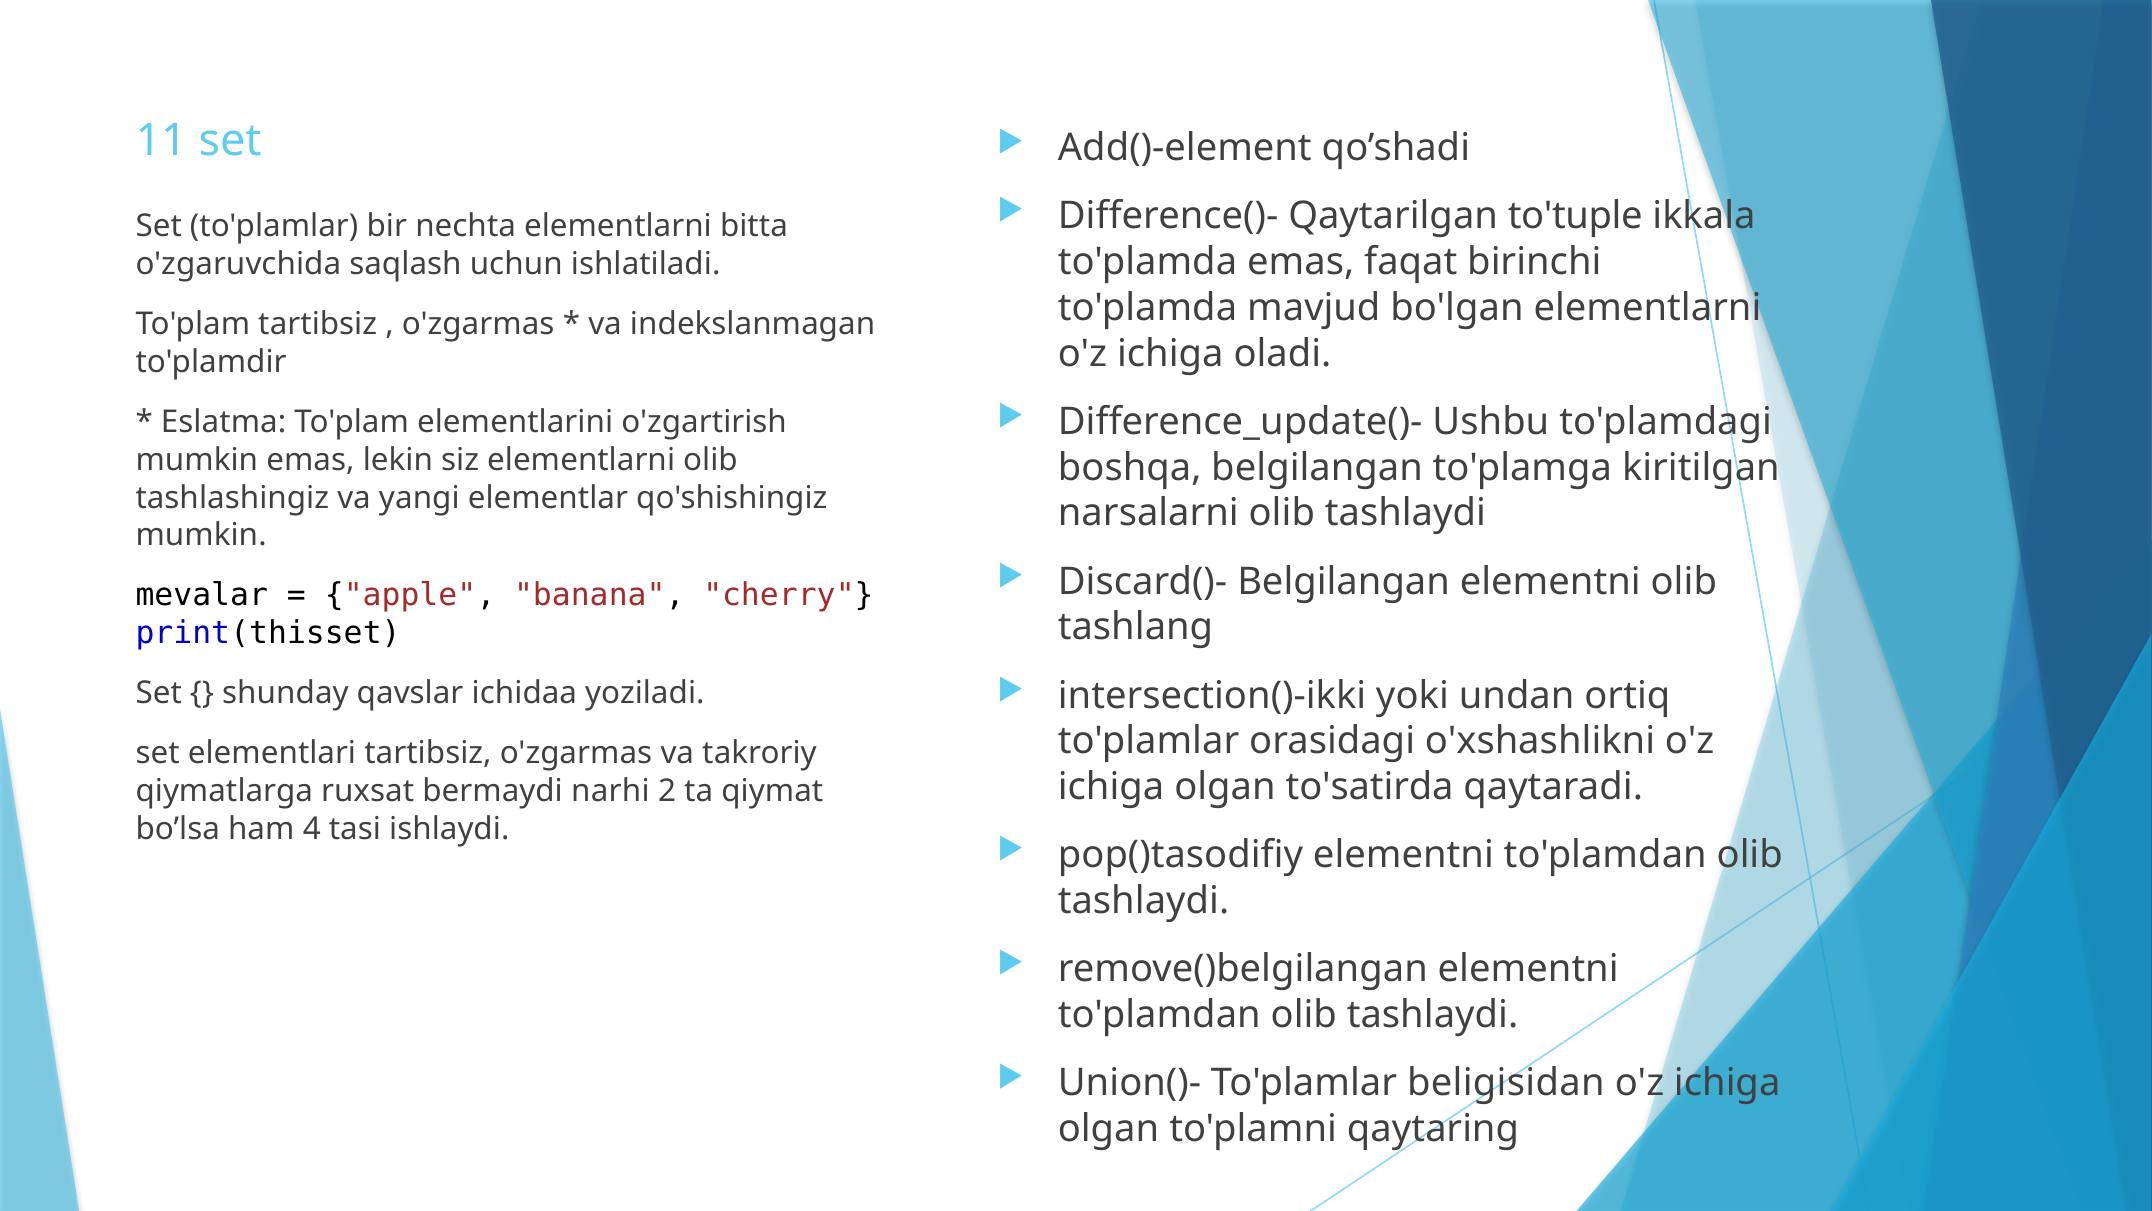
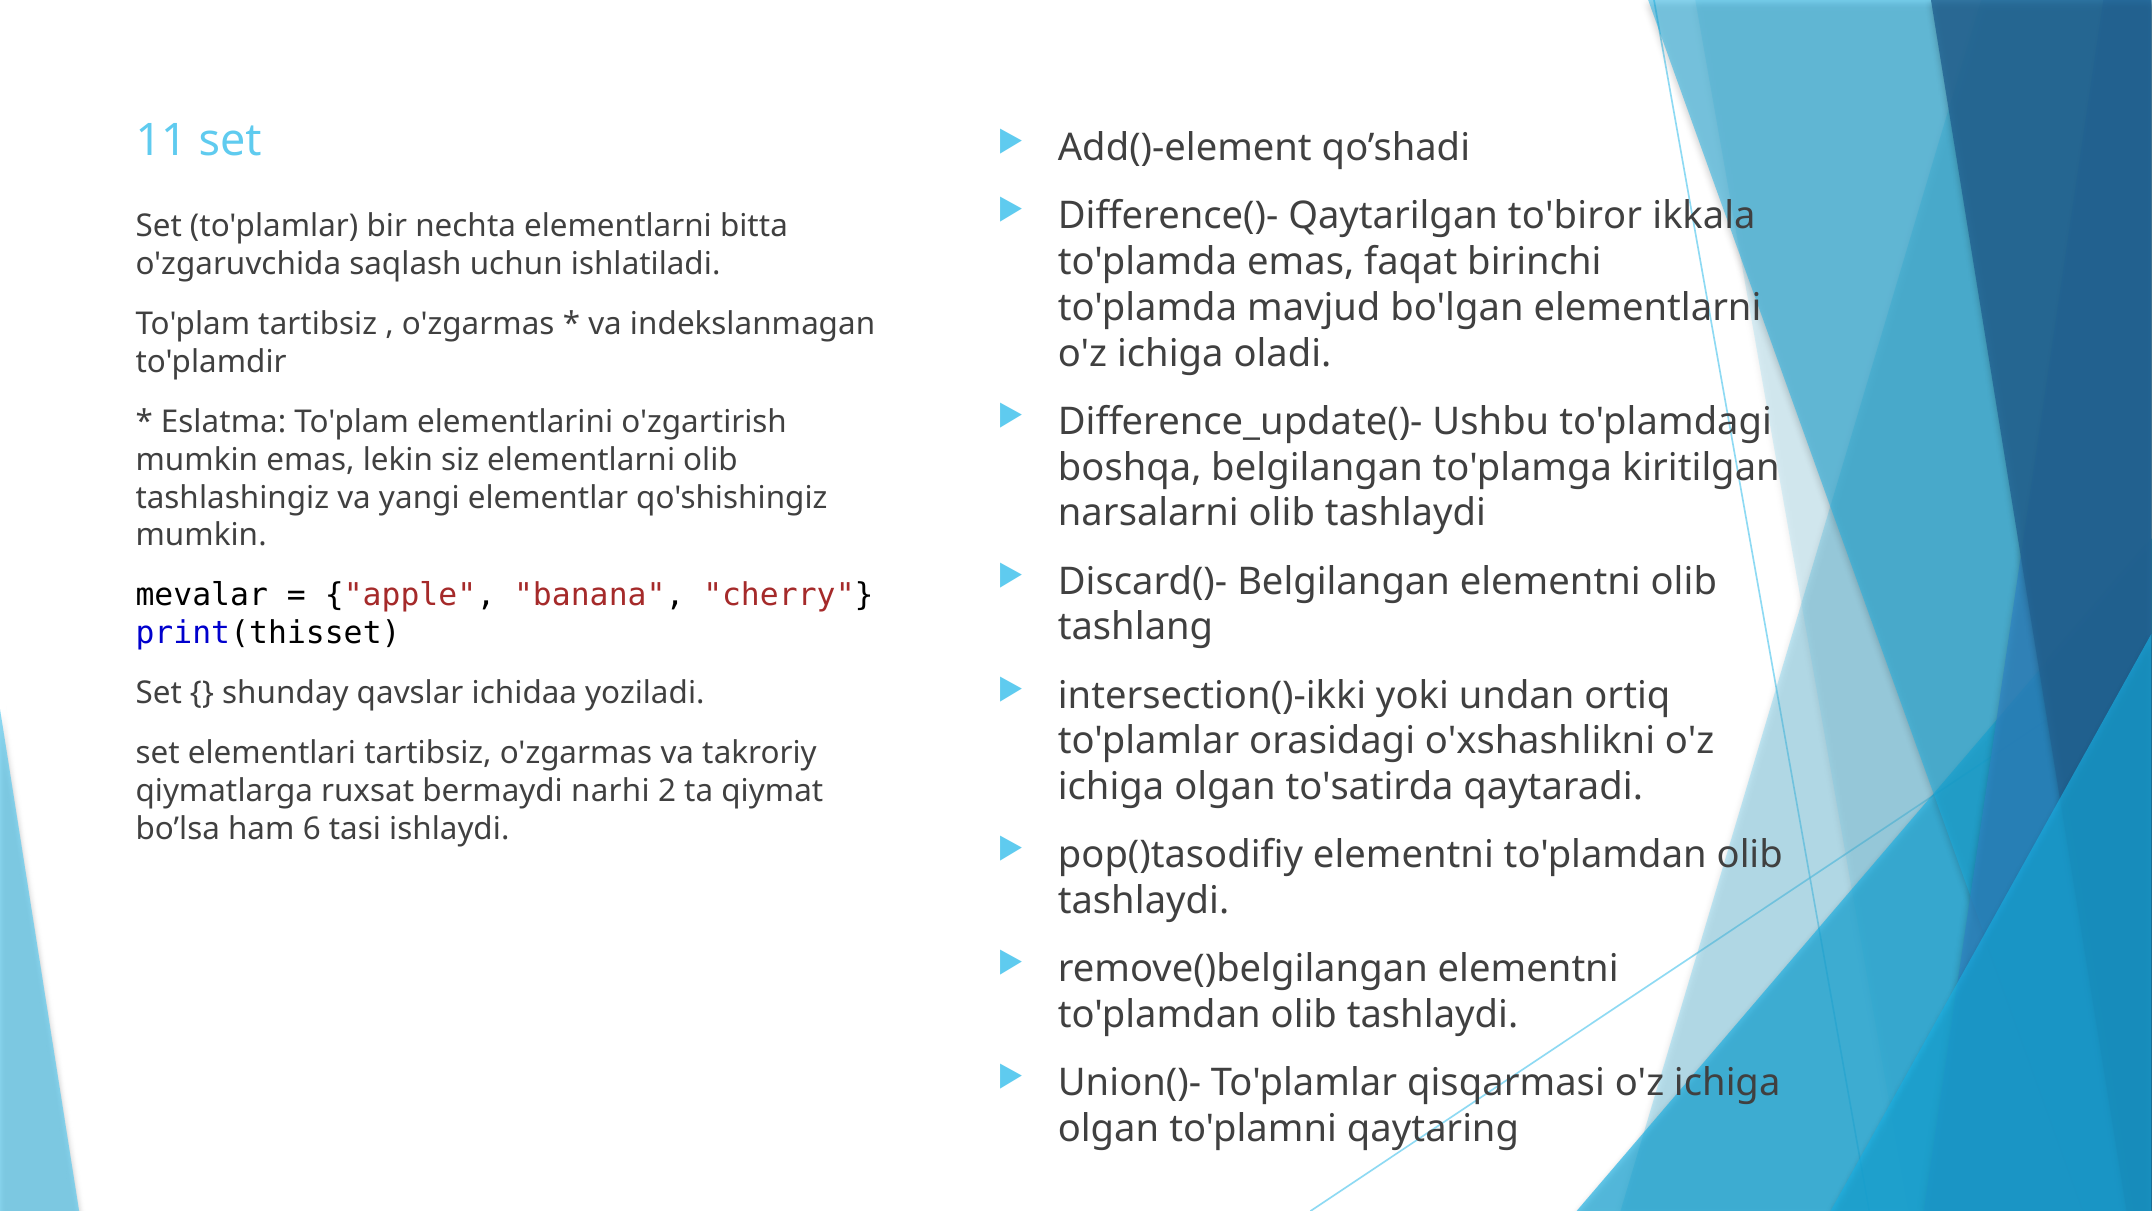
to'tuple: to'tuple -> to'biror (1575, 216)
4: 4 -> 6 (312, 829)
beligisidan: beligisidan -> qisqarmasi (1506, 1083)
